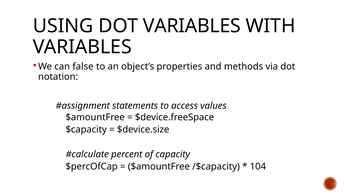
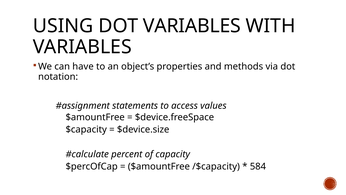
false: false -> have (83, 67)
104: 104 -> 584 (258, 166)
